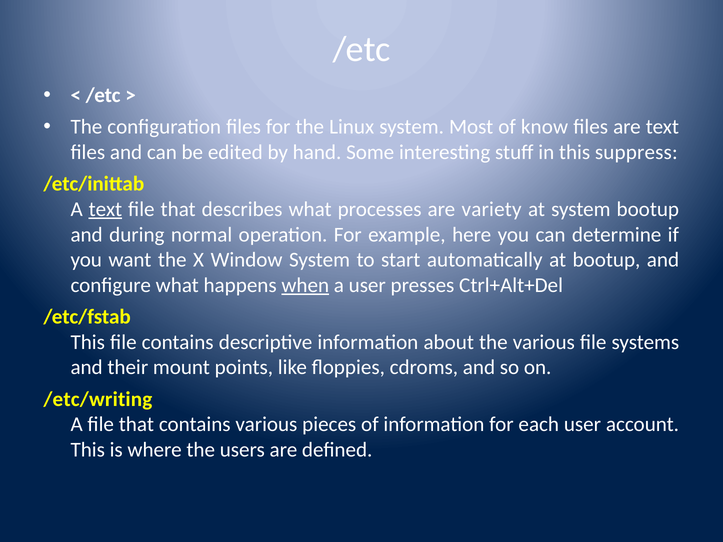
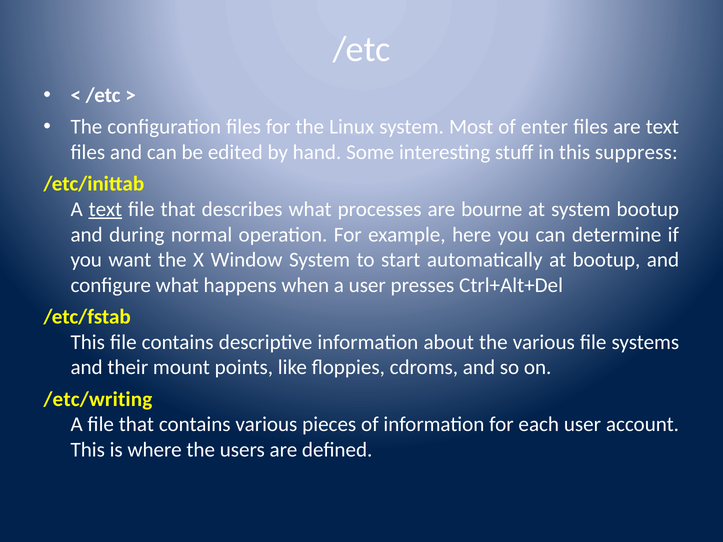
know: know -> enter (544, 127)
variety: variety -> bourne (492, 209)
when underline: present -> none (305, 285)
